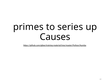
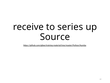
primes: primes -> receive (28, 27)
Causes: Causes -> Source (55, 37)
